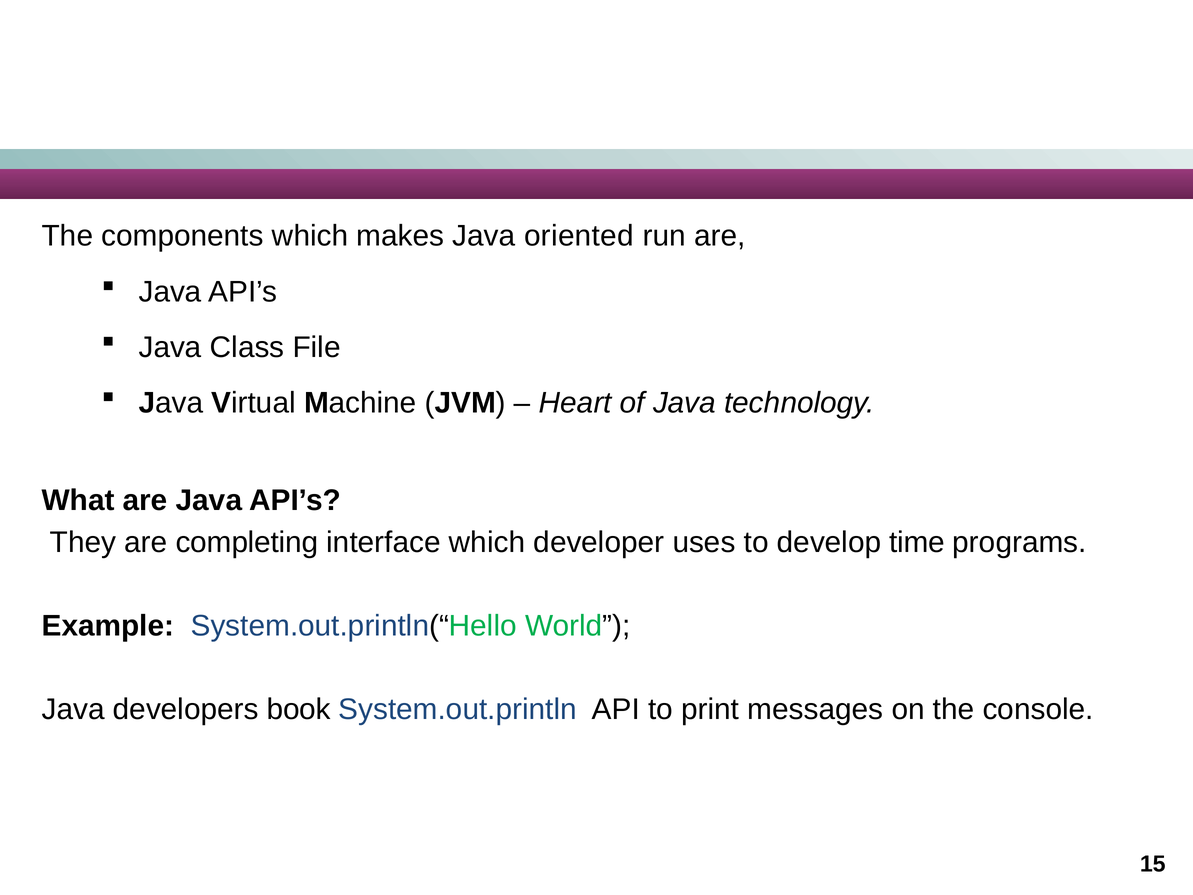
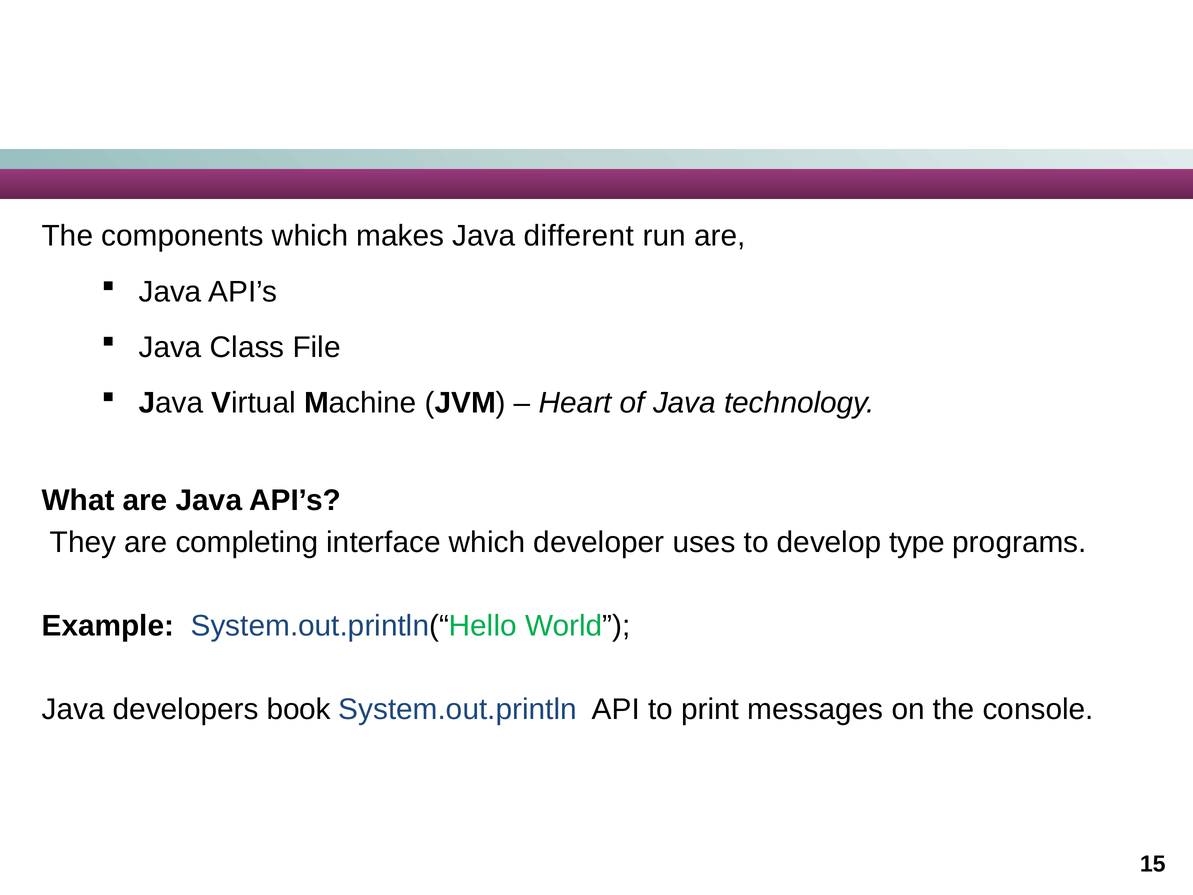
oriented: oriented -> different (579, 236)
time: time -> type (917, 542)
